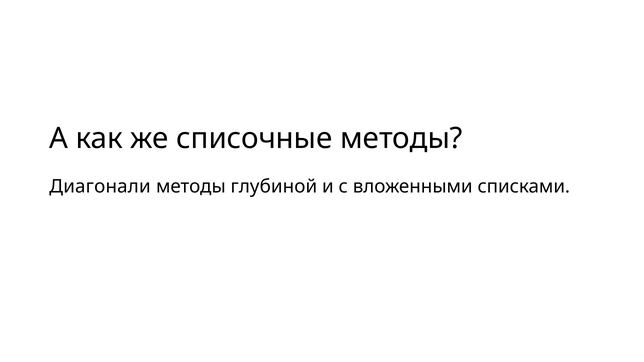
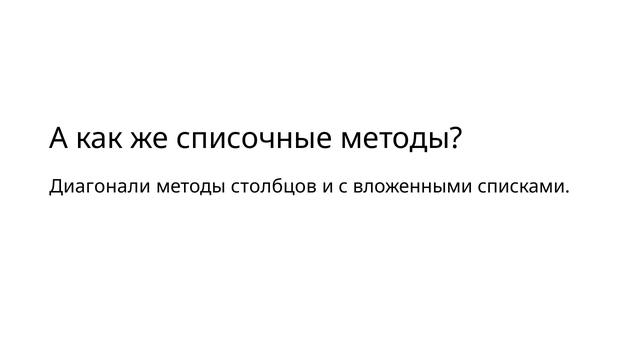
глубиной: глубиной -> столбцов (274, 187)
